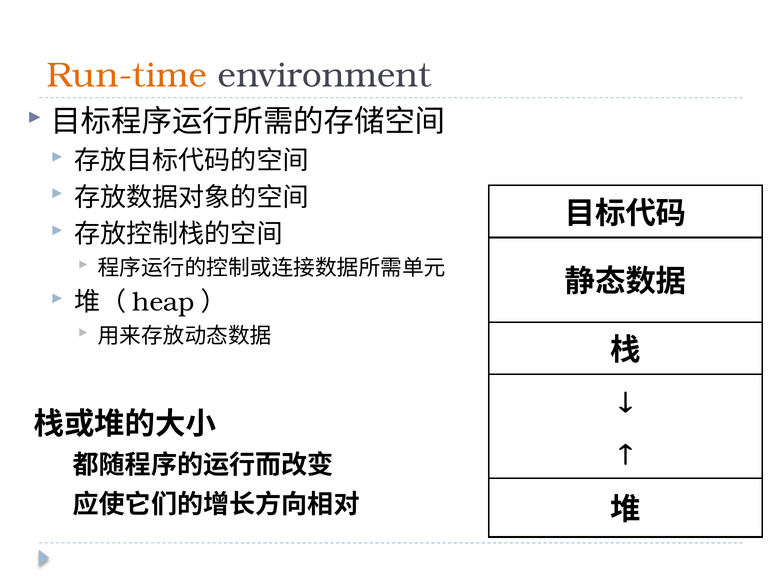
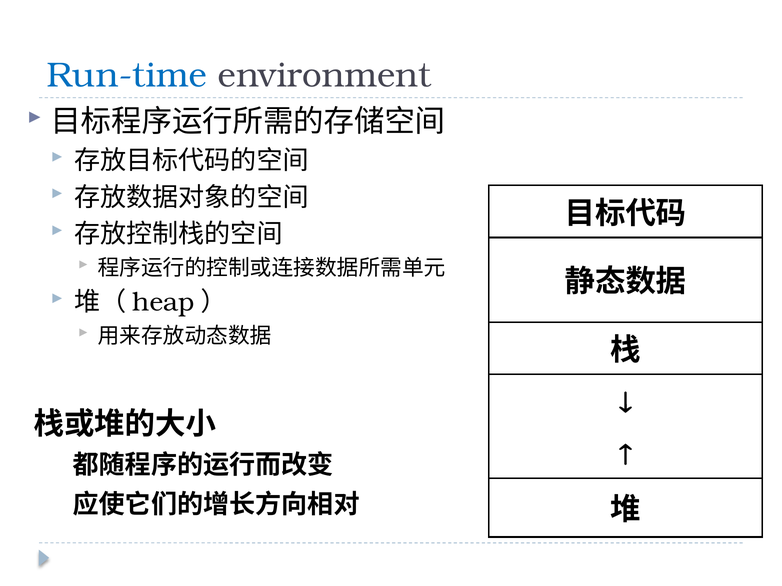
Run-time colour: orange -> blue (127, 75)
